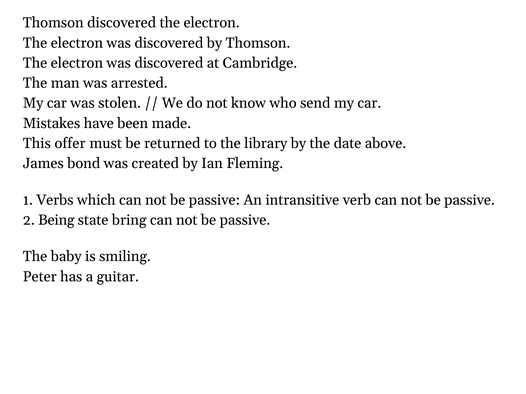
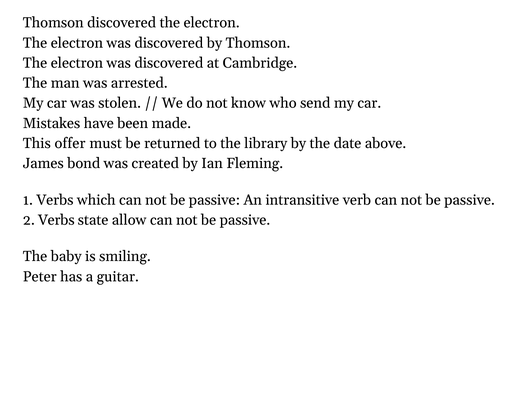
2 Being: Being -> Verbs (56, 220)
bring: bring -> allow (129, 220)
